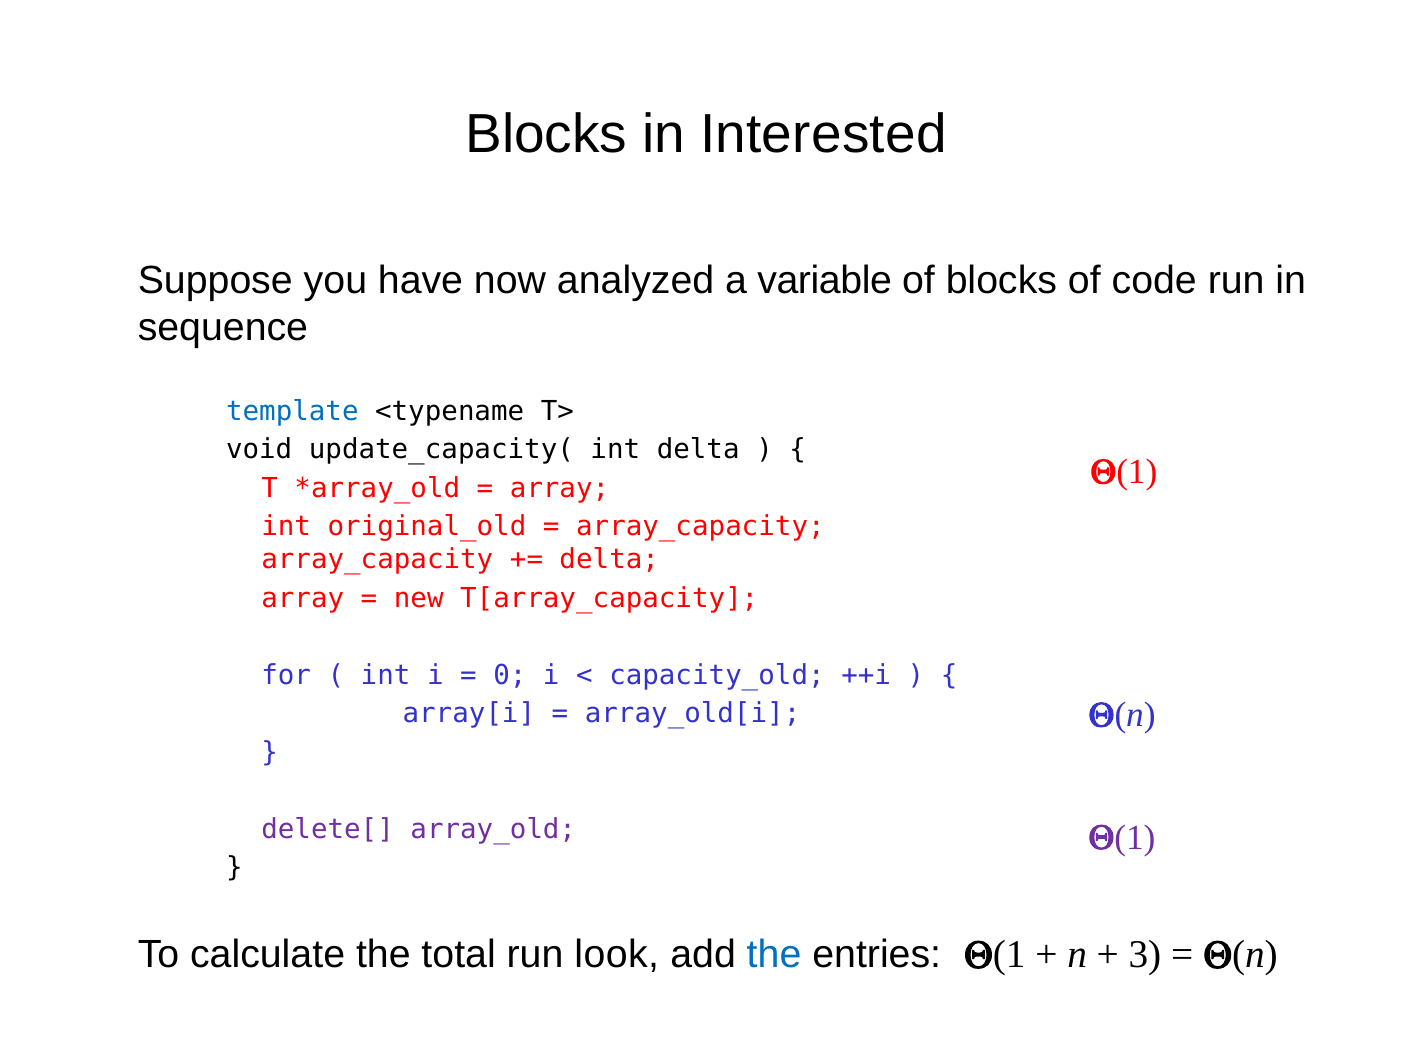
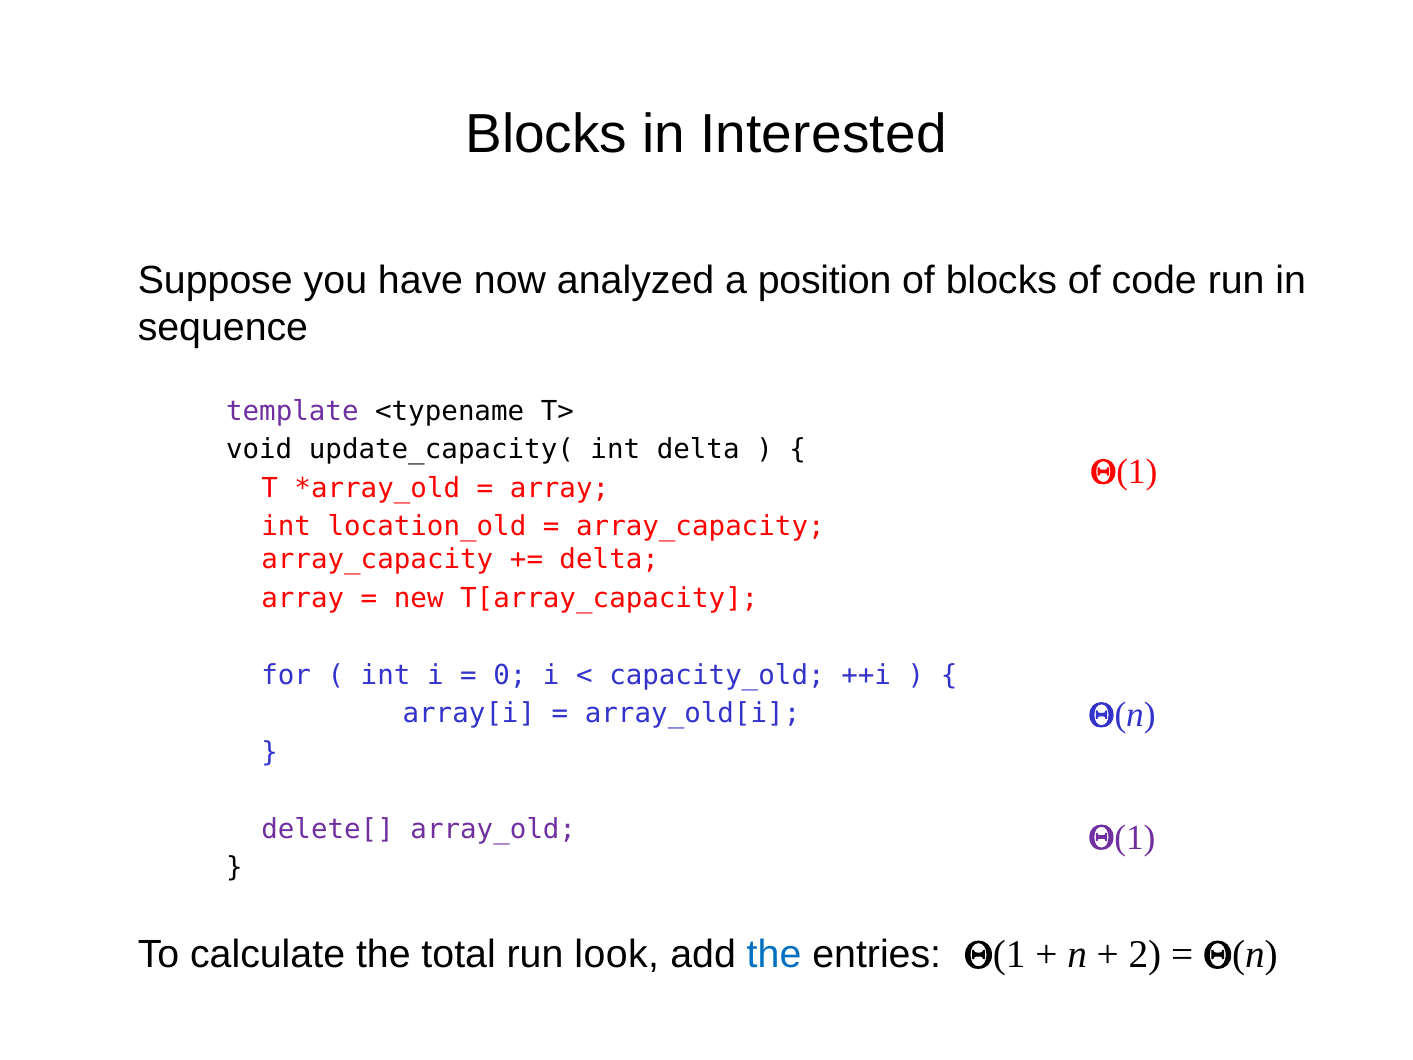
variable: variable -> position (825, 281)
template colour: blue -> purple (292, 411)
original_old: original_old -> location_old (427, 526)
3: 3 -> 2 (1145, 955)
